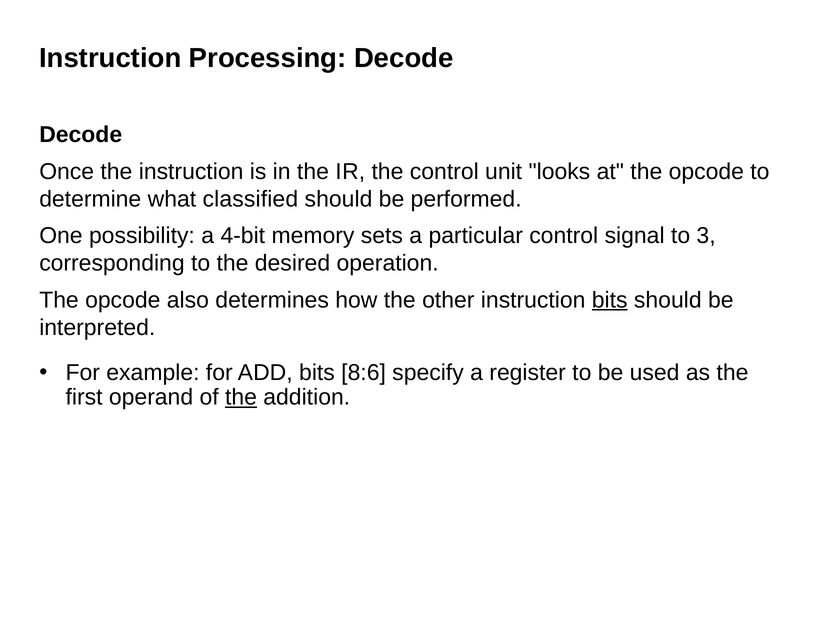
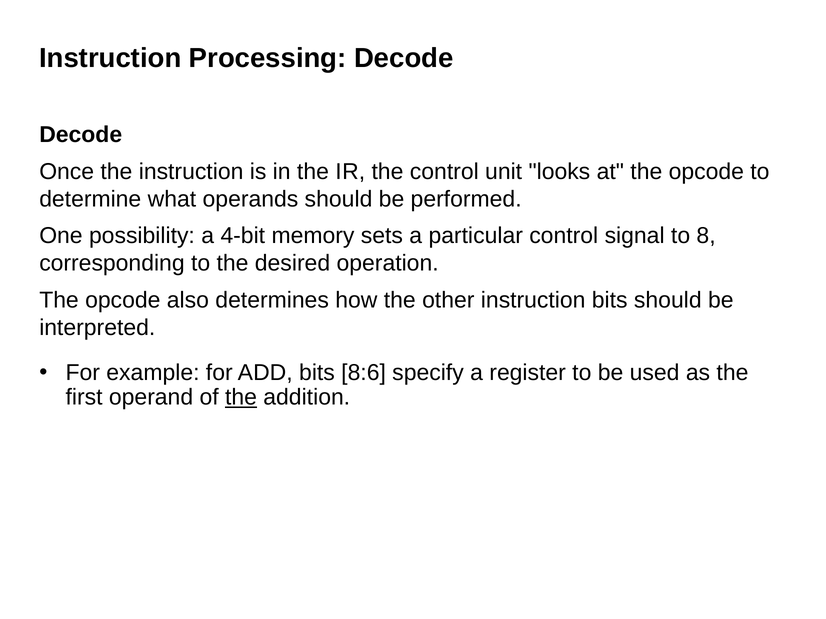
classified: classified -> operands (250, 199)
3: 3 -> 8 (706, 236)
bits underline: present -> none (610, 300)
